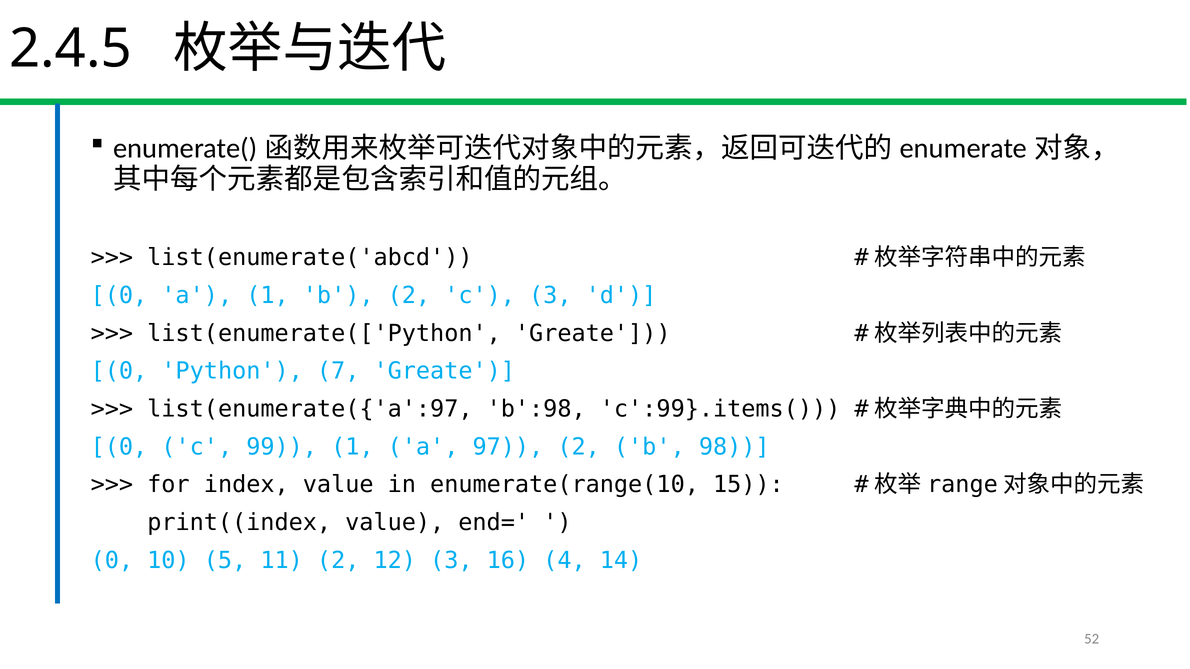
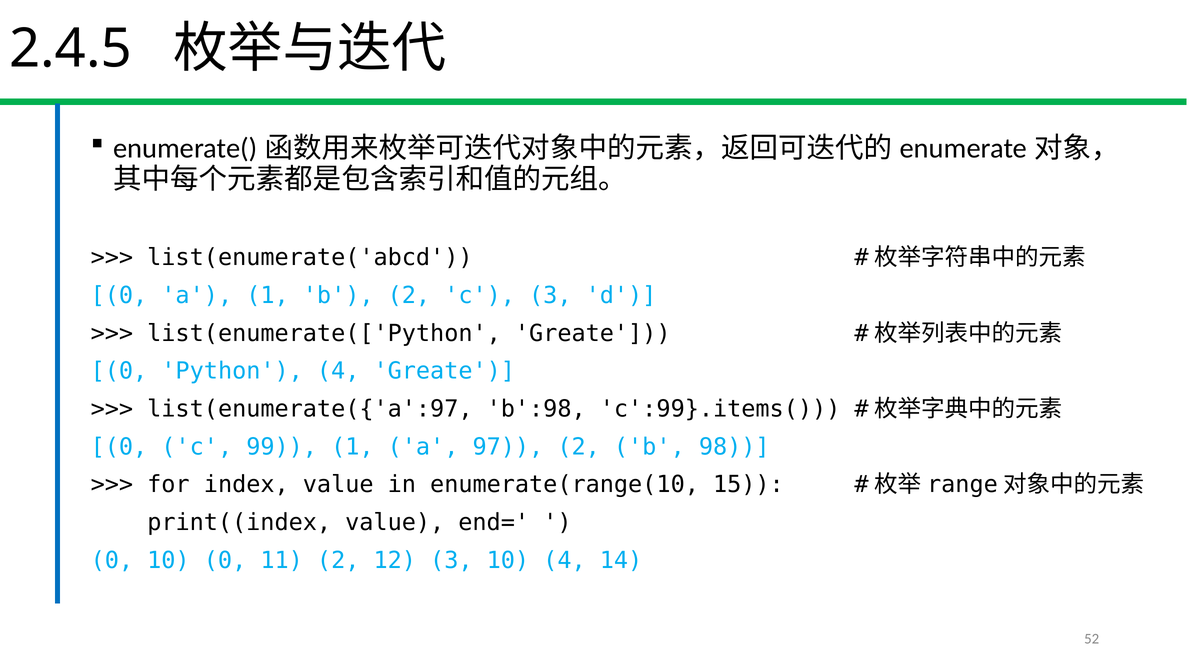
Python 7: 7 -> 4 (338, 371)
10 5: 5 -> 0 (225, 561)
3 16: 16 -> 10 (508, 561)
